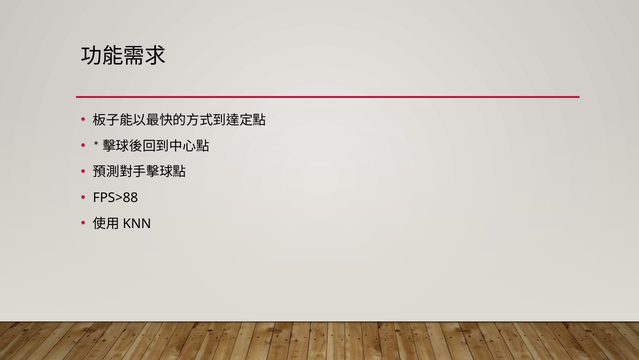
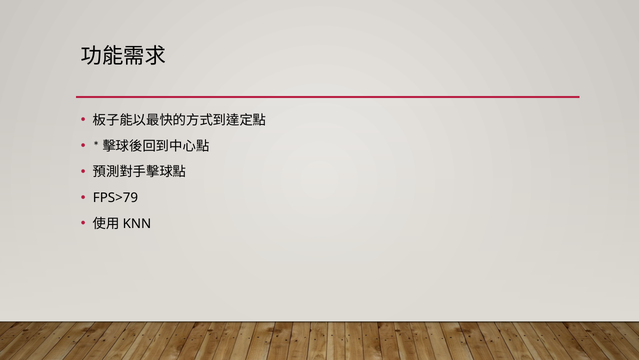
FPS>88: FPS>88 -> FPS>79 (115, 198)
